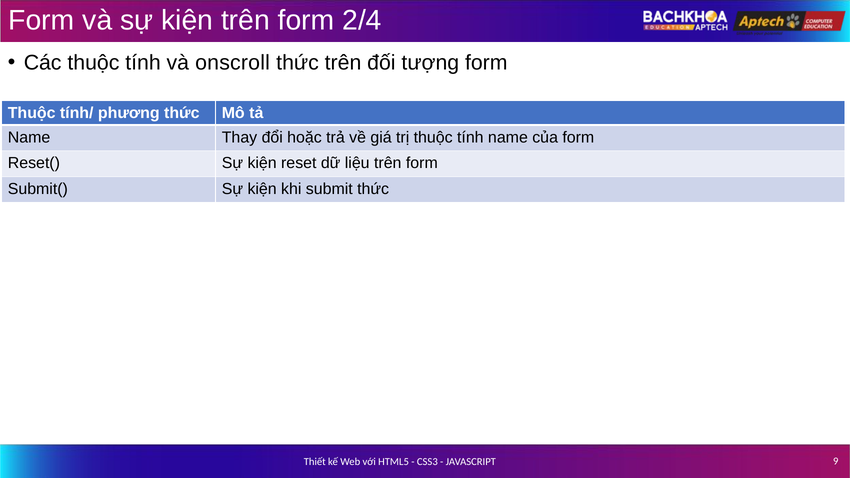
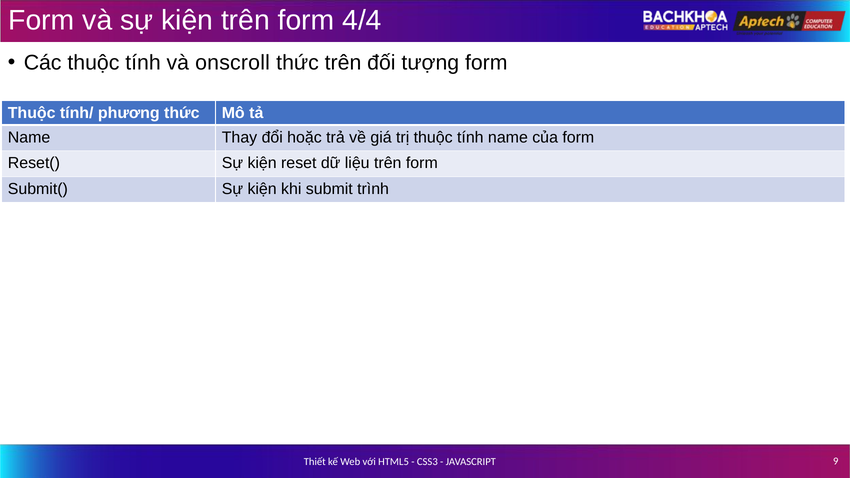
2/4: 2/4 -> 4/4 (362, 21)
submit thức: thức -> trình (373, 189)
